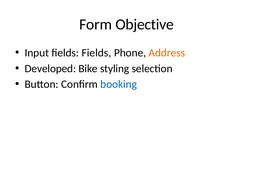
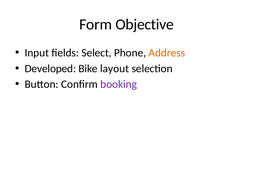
fields Fields: Fields -> Select (97, 53)
styling: styling -> layout (115, 69)
booking colour: blue -> purple (119, 85)
